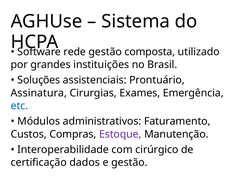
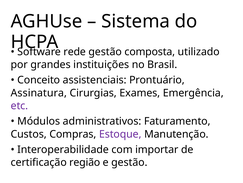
Soluções: Soluções -> Conceito (39, 80)
etc colour: blue -> purple (19, 105)
cirúrgico: cirúrgico -> importar (157, 149)
dados: dados -> região (85, 162)
